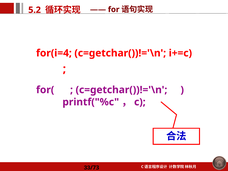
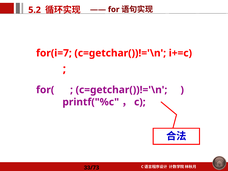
for(i=4: for(i=4 -> for(i=7 (54, 53)
